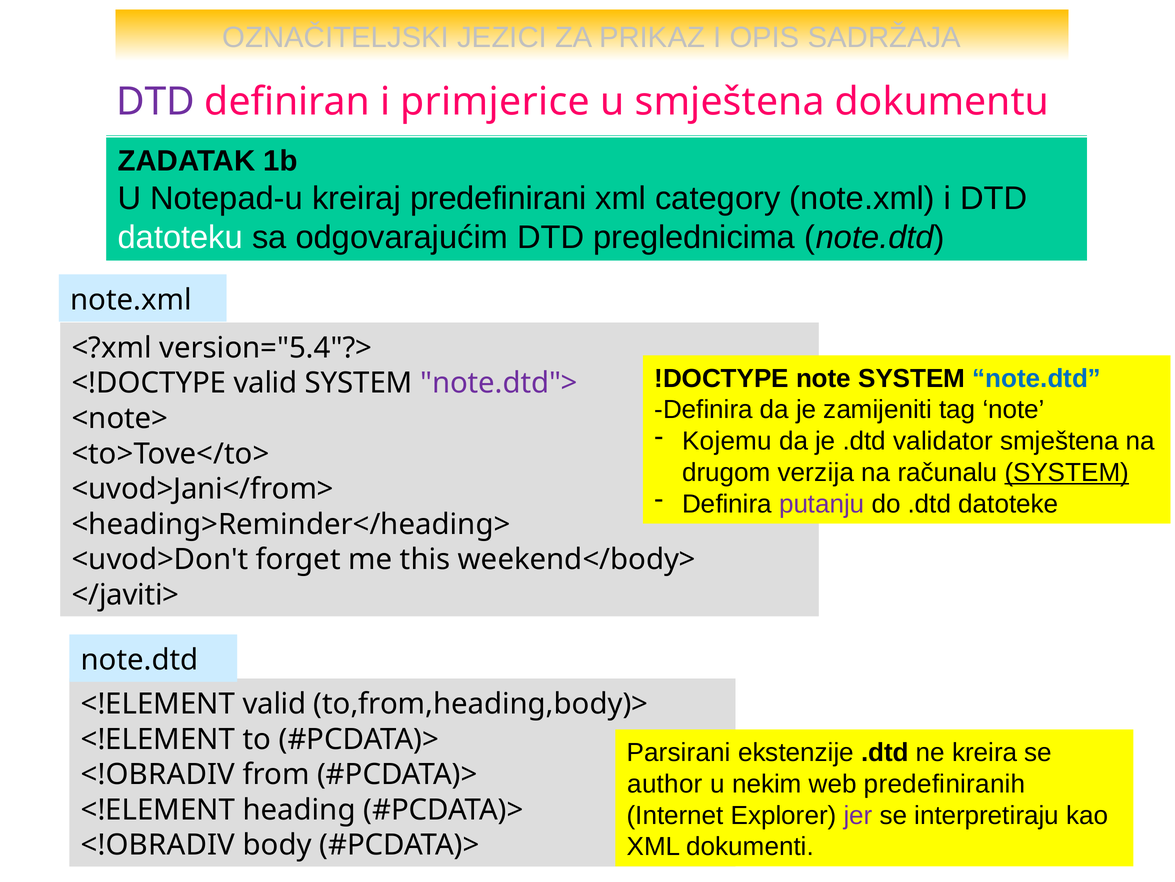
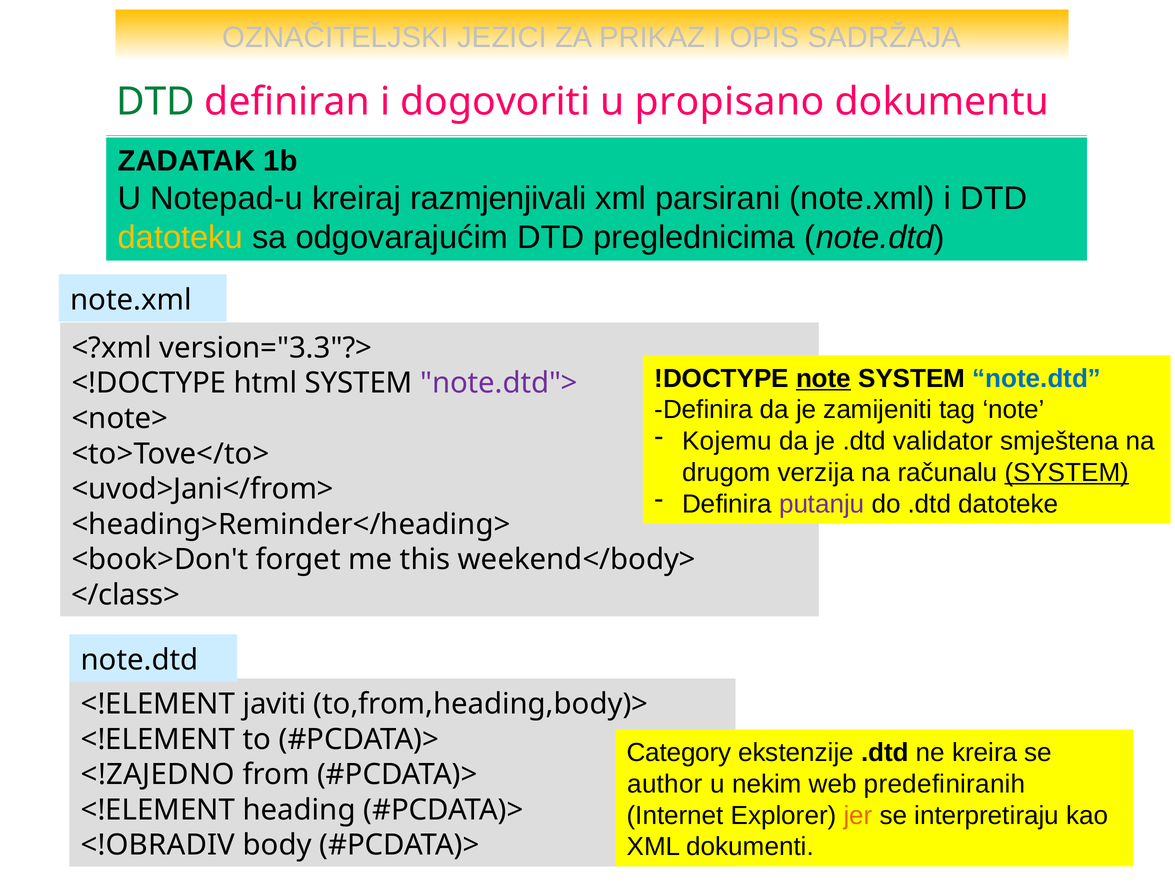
DTD colour: purple -> green (156, 102)
primjerice: primjerice -> dogovoriti (495, 102)
u smještena: smještena -> propisano (730, 102)
predefinirani: predefinirani -> razmjenjivali (498, 198)
category: category -> parsirani (718, 198)
datoteku colour: white -> yellow (180, 237)
version="5.4"?>: version="5.4"?> -> version="3.3"?> (266, 348)
note underline: none -> present (824, 378)
<!DOCTYPE valid: valid -> html (266, 383)
<uvod>Don't: <uvod>Don't -> <book>Don't (160, 559)
</javiti>: </javiti> -> </class> (126, 594)
<!ELEMENT valid: valid -> javiti (274, 703)
Parsirani: Parsirani -> Category (679, 752)
<!OBRADIV: <!OBRADIV -> <!ZAJEDNO (158, 774)
jer colour: purple -> orange (858, 815)
